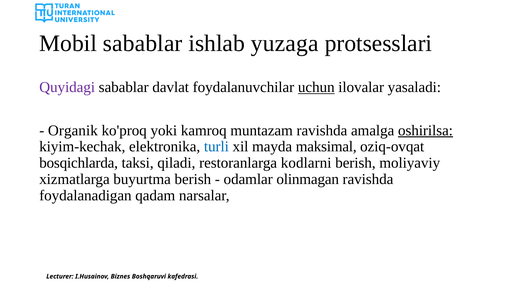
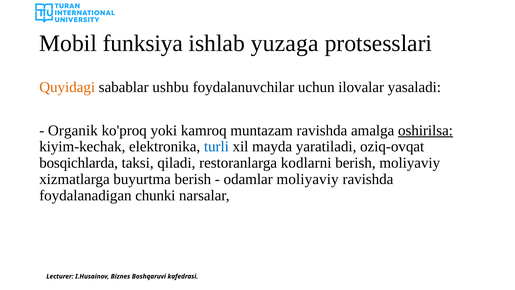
Mobil sabablar: sabablar -> funksiya (143, 43)
Quyidagi colour: purple -> orange (67, 87)
davlat: davlat -> ushbu (171, 87)
uchun underline: present -> none (316, 87)
maksimal: maksimal -> yaratiladi (326, 146)
odamlar olinmagan: olinmagan -> moliyaviy (308, 179)
qadam: qadam -> chunki (155, 195)
